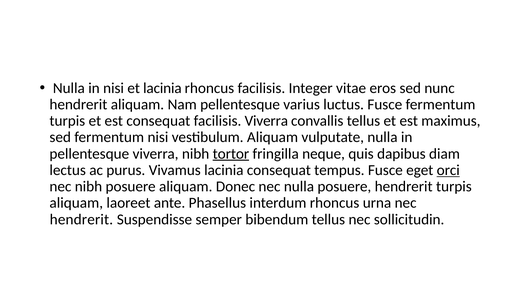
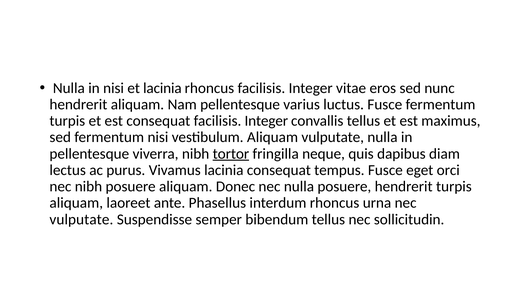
consequat facilisis Viverra: Viverra -> Integer (266, 121)
orci underline: present -> none (448, 170)
hendrerit: hendrerit -> vulputate (81, 219)
